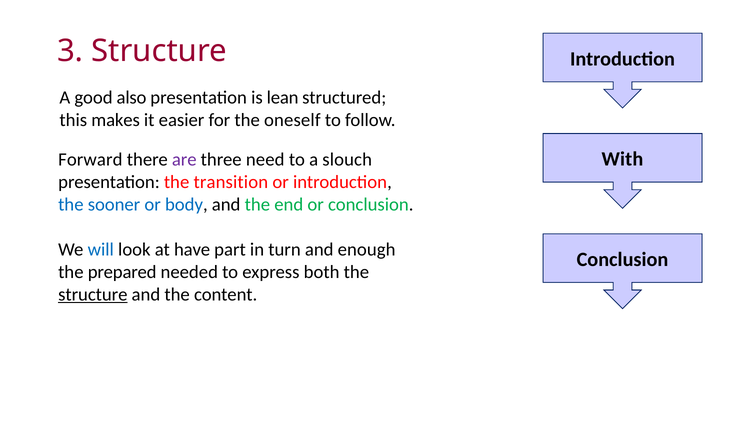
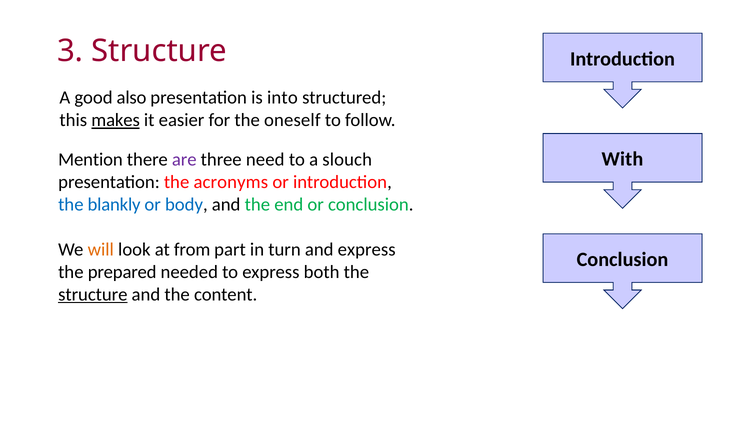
lean: lean -> into (282, 98)
makes underline: none -> present (116, 120)
Forward: Forward -> Mention (90, 160)
transition: transition -> acronyms (231, 182)
sooner: sooner -> blankly (114, 204)
will colour: blue -> orange (101, 249)
have: have -> from (192, 249)
and enough: enough -> express (367, 249)
